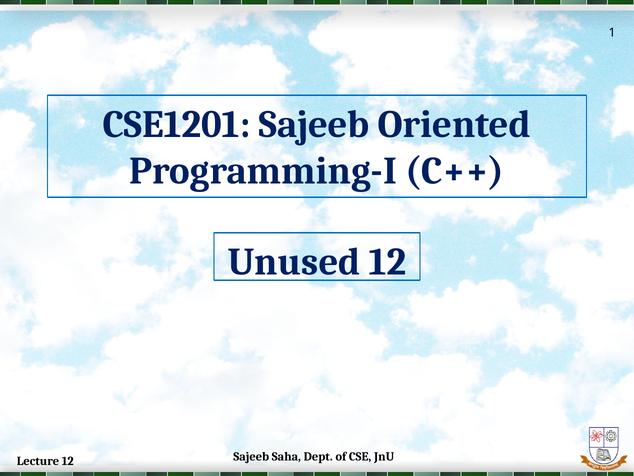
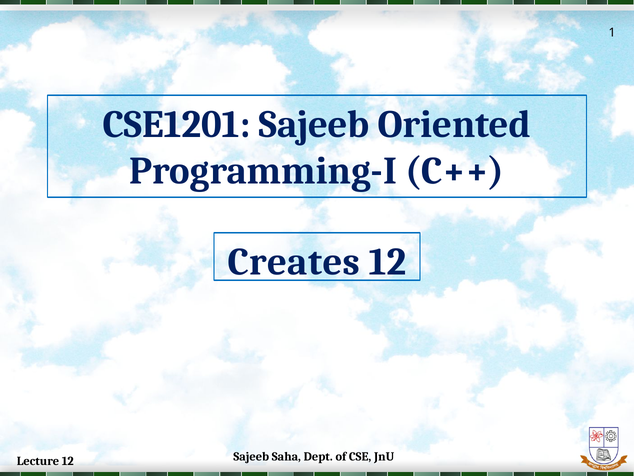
Unused: Unused -> Creates (294, 262)
